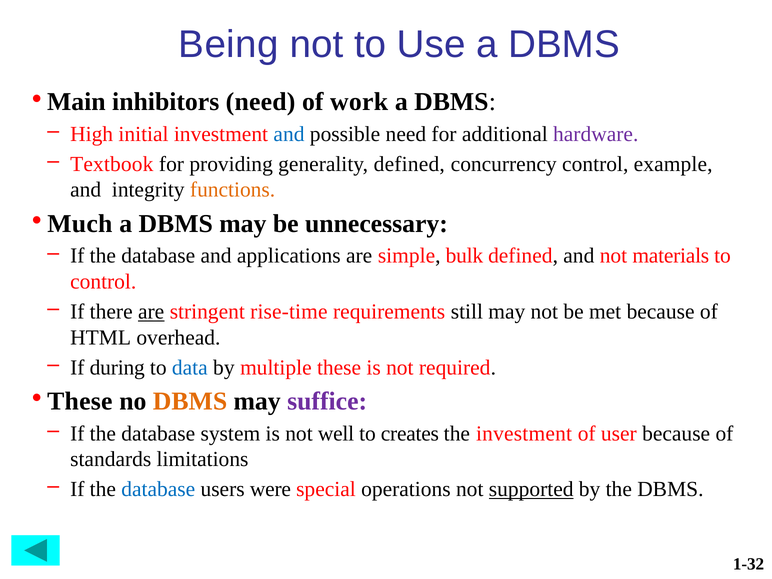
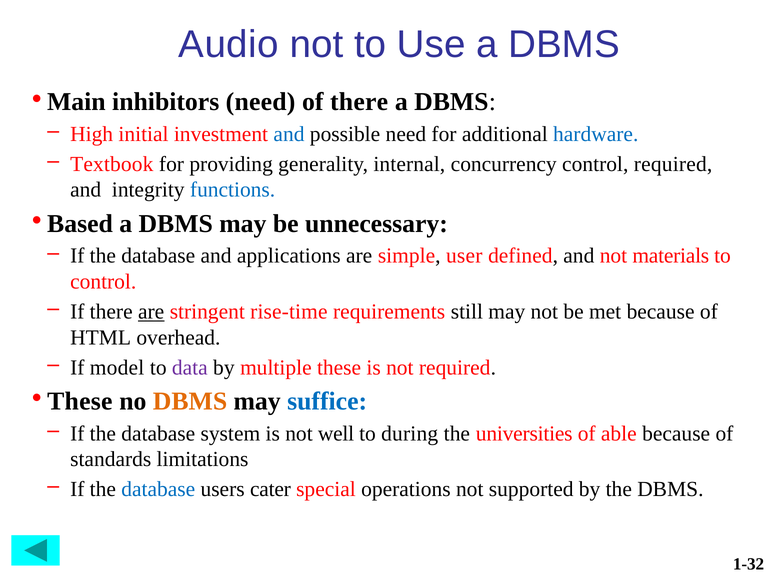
Being: Being -> Audio (229, 44)
of work: work -> there (359, 102)
hardware colour: purple -> blue (596, 134)
generality defined: defined -> internal (409, 164)
control example: example -> required (673, 164)
functions colour: orange -> blue (233, 190)
Much: Much -> Based (80, 224)
bulk: bulk -> user (464, 256)
during: during -> model (117, 367)
data colour: blue -> purple (190, 367)
suffice colour: purple -> blue (327, 401)
creates: creates -> during (410, 434)
the investment: investment -> universities (524, 434)
user: user -> able (619, 434)
were: were -> cater (270, 489)
supported underline: present -> none (531, 489)
